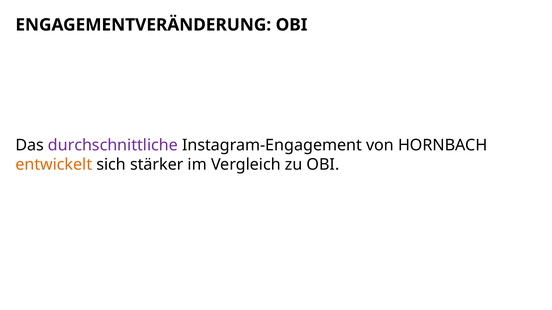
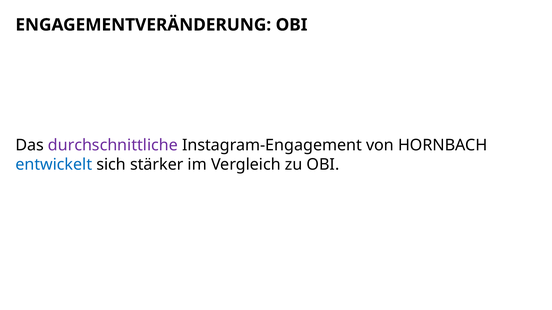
entwickelt colour: orange -> blue (54, 165)
